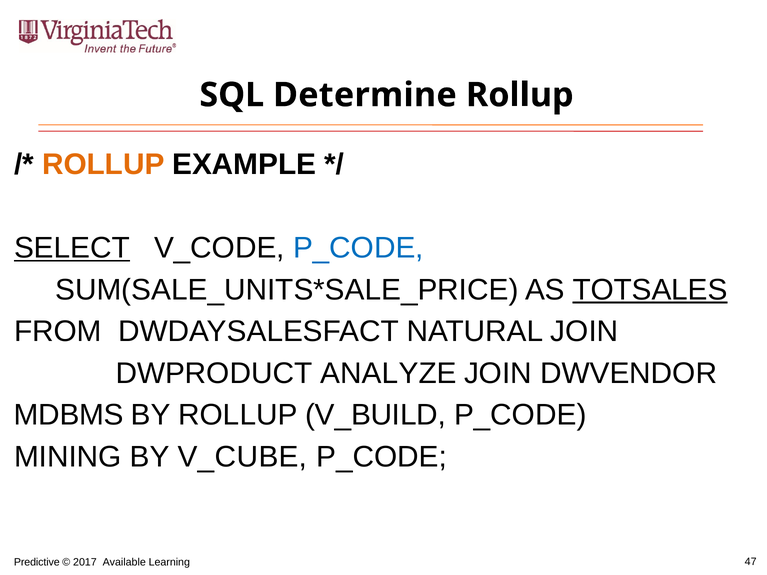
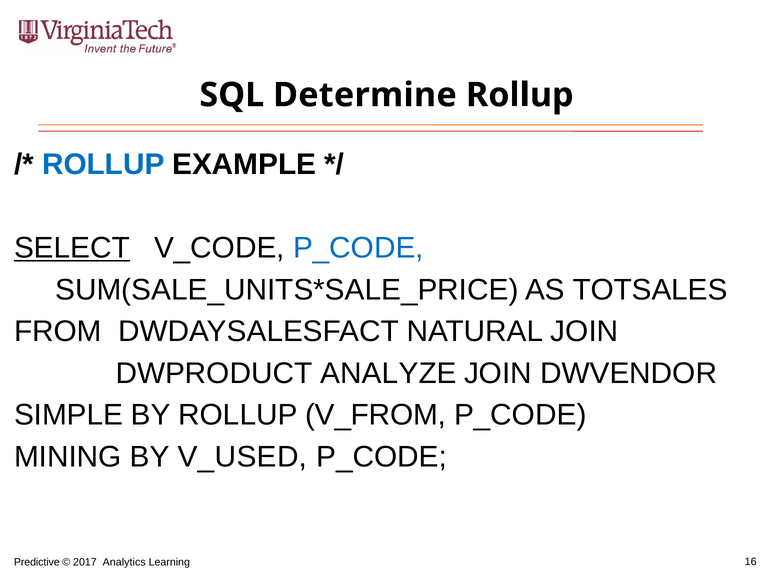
ROLLUP colour: orange -> blue (103, 164)
TOTSALES underline: present -> none (650, 290)
MDBMS: MDBMS -> SIMPLE (69, 415)
V_BUILD: V_BUILD -> V_FROM (376, 415)
V_CUBE: V_CUBE -> V_USED (242, 457)
Available: Available -> Analytics (124, 562)
47: 47 -> 16 (751, 562)
